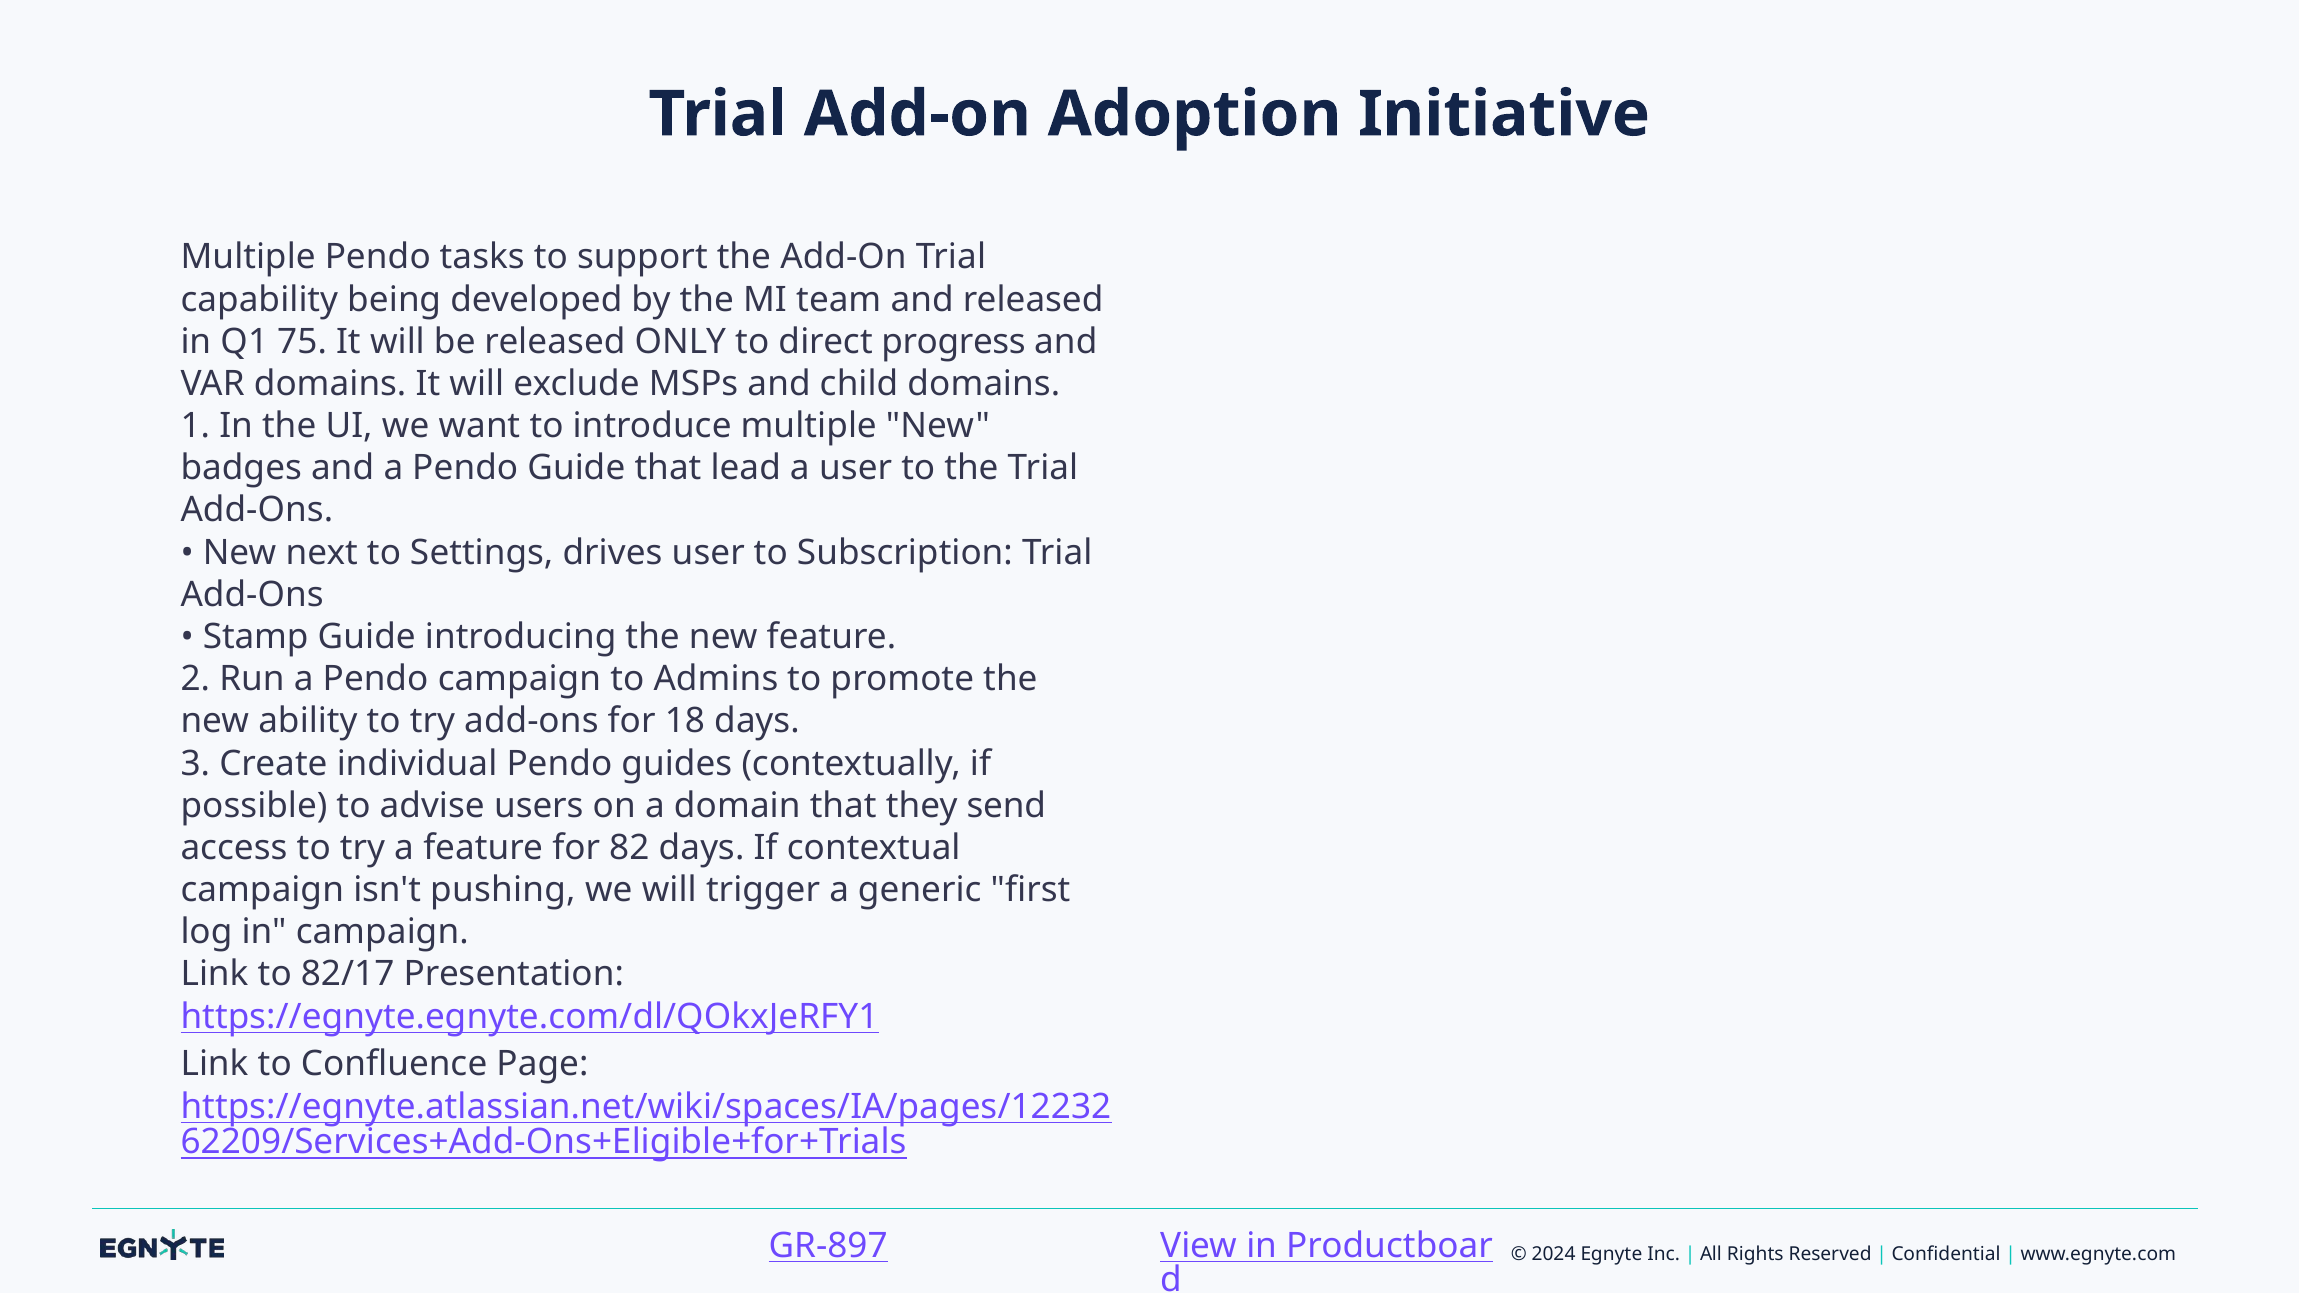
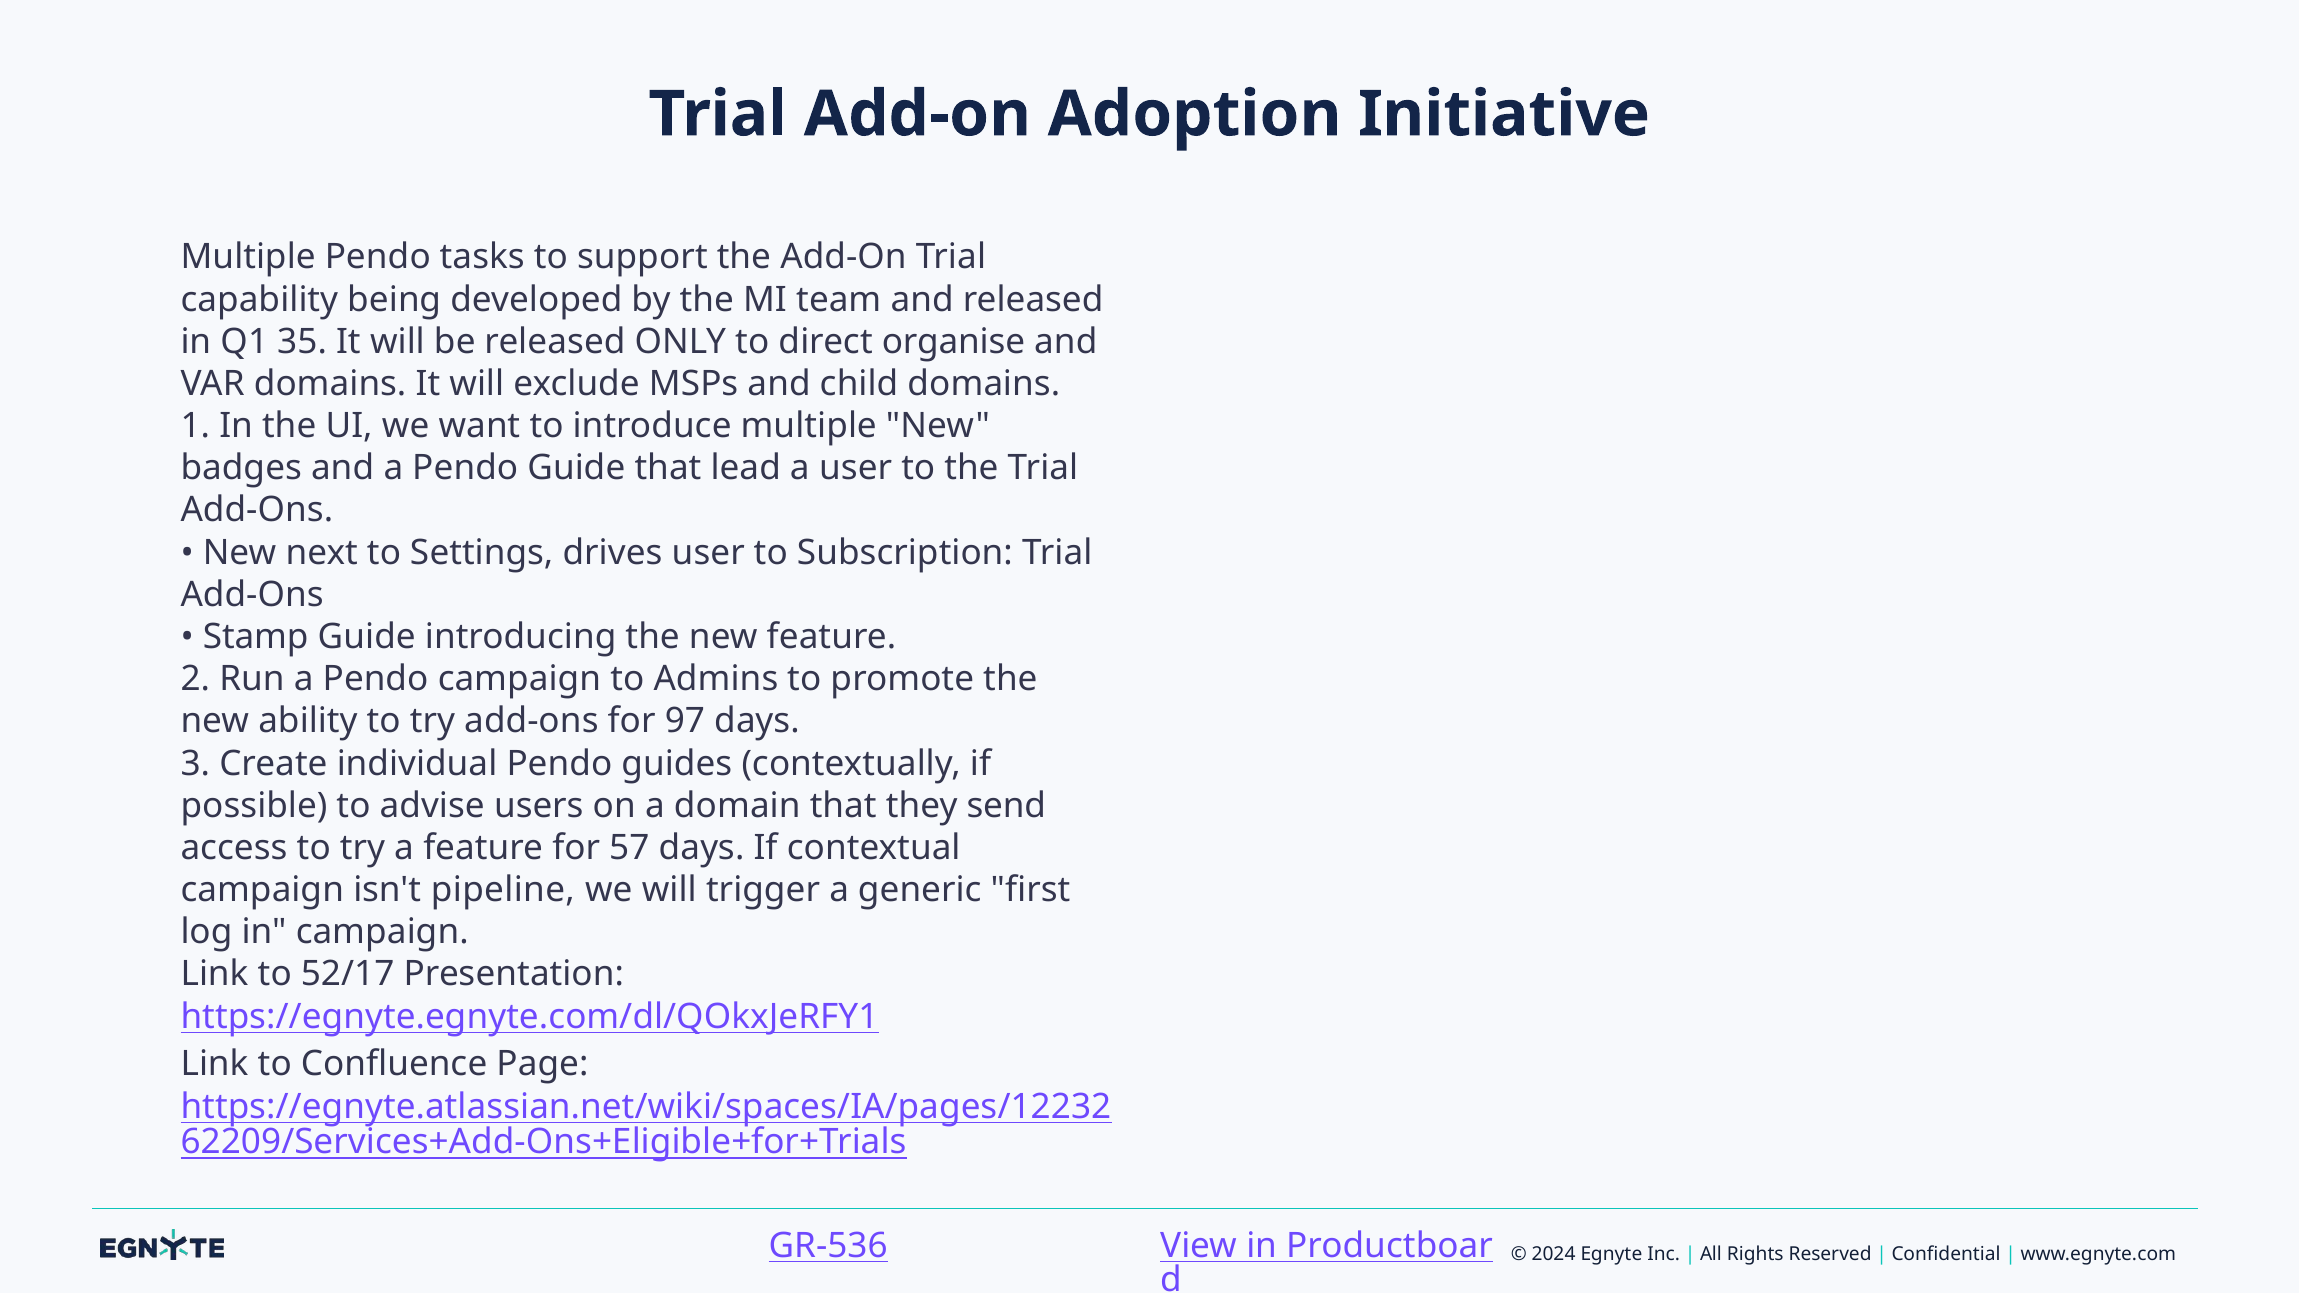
75: 75 -> 35 (302, 342)
progress: progress -> organise (953, 342)
18: 18 -> 97 (685, 721)
82: 82 -> 57 (629, 848)
pushing: pushing -> pipeline (503, 890)
82/17: 82/17 -> 52/17 (348, 974)
GR-897: GR-897 -> GR-536 (828, 1246)
